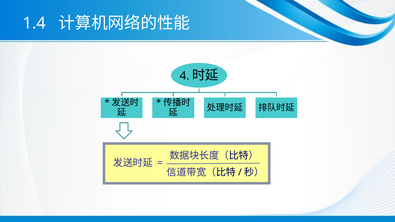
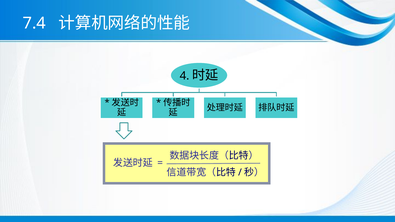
1.4: 1.4 -> 7.4 (34, 23)
